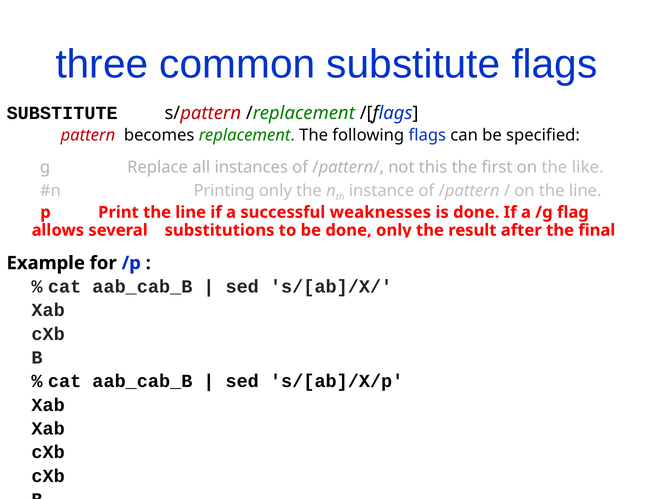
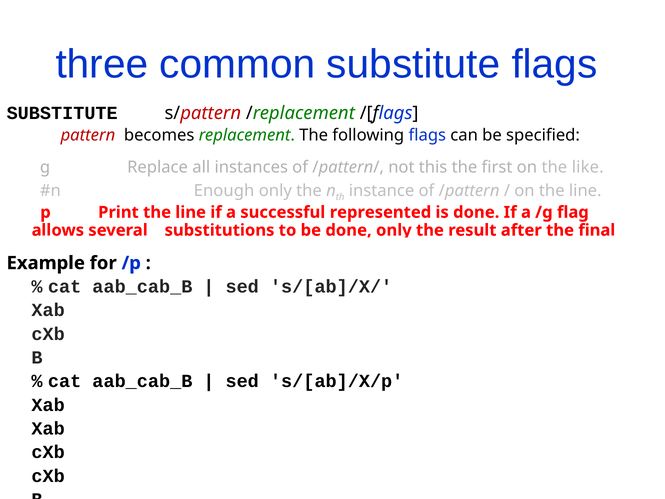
Printing: Printing -> Enough (224, 190)
weaknesses: weaknesses -> represented (380, 212)
